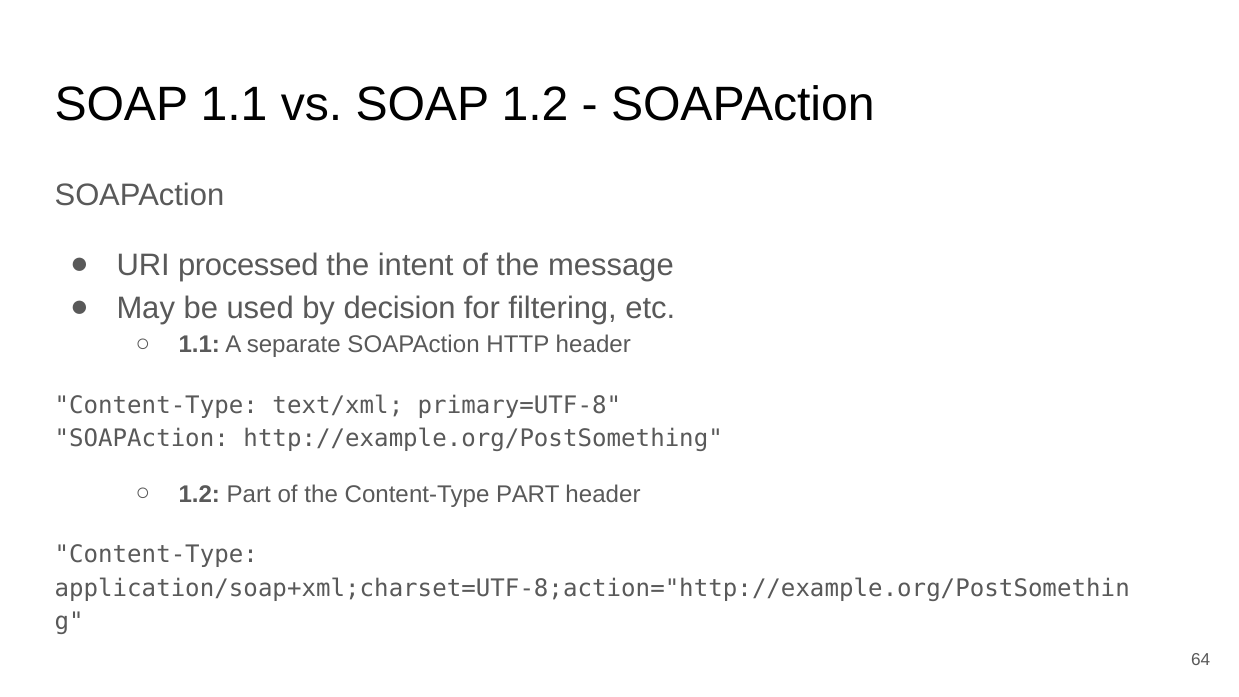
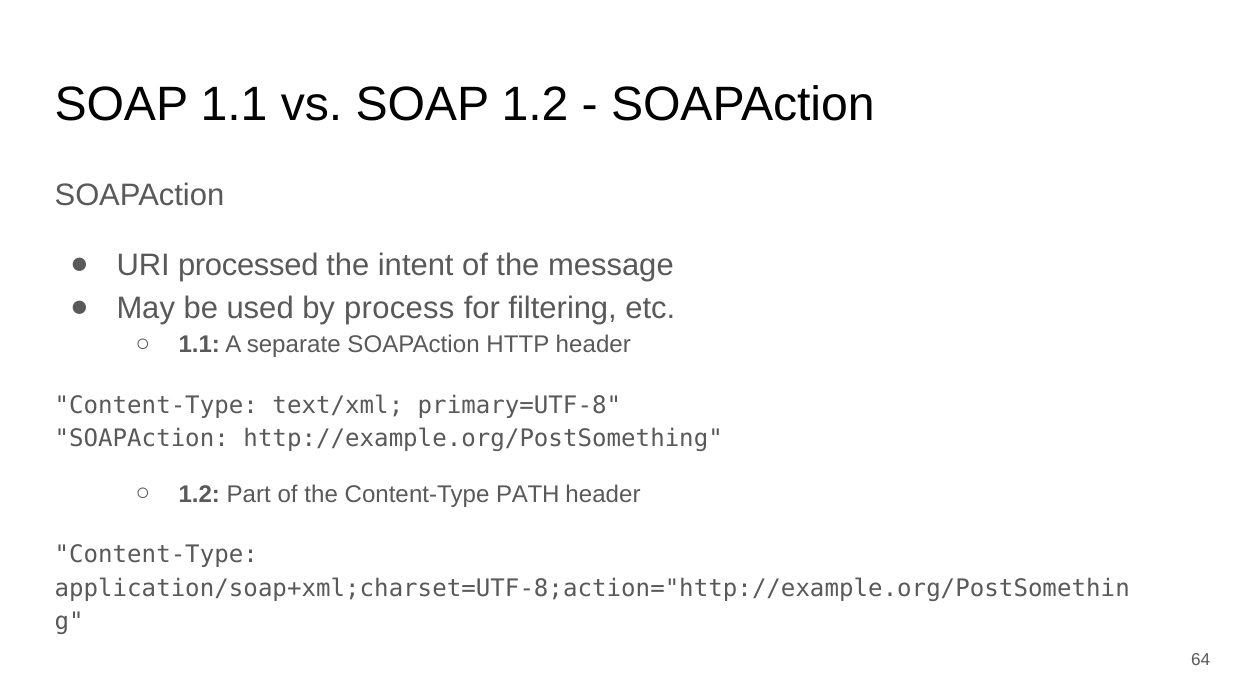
decision: decision -> process (399, 308)
Content-Type PART: PART -> PATH (528, 494)
